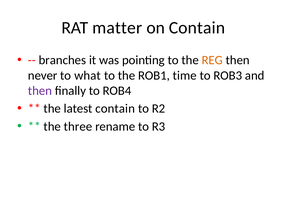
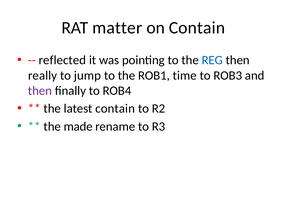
branches: branches -> reflected (62, 60)
REG colour: orange -> blue (212, 60)
never: never -> really (43, 76)
what: what -> jump (87, 76)
three: three -> made (78, 127)
